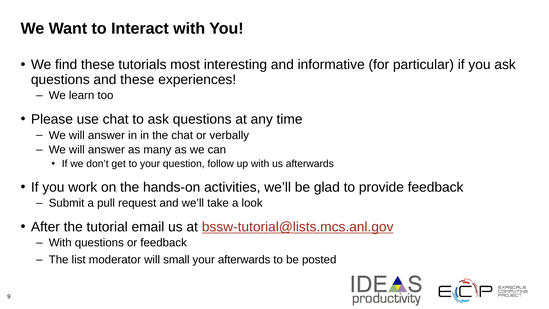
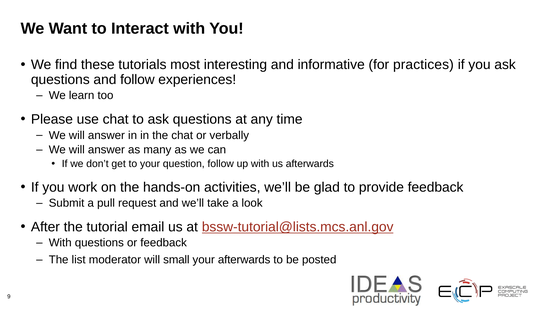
particular: particular -> practices (423, 65)
and these: these -> follow (137, 80)
